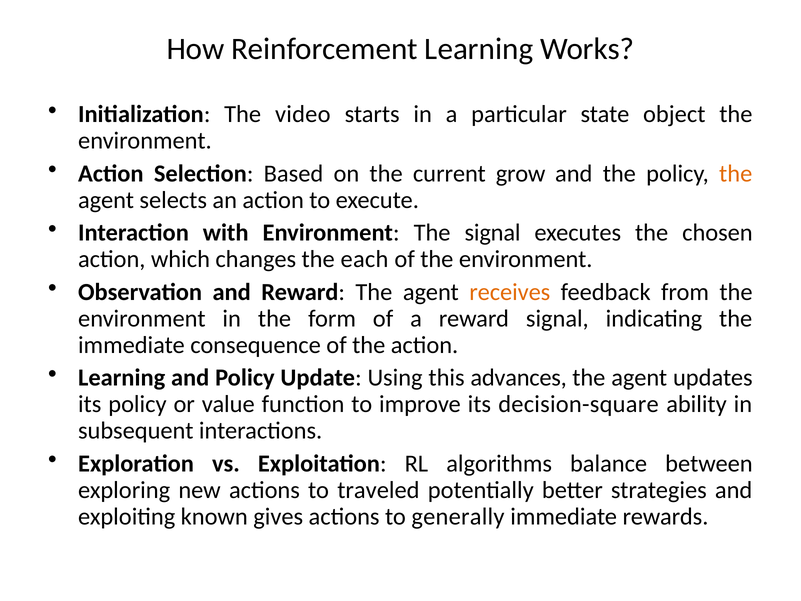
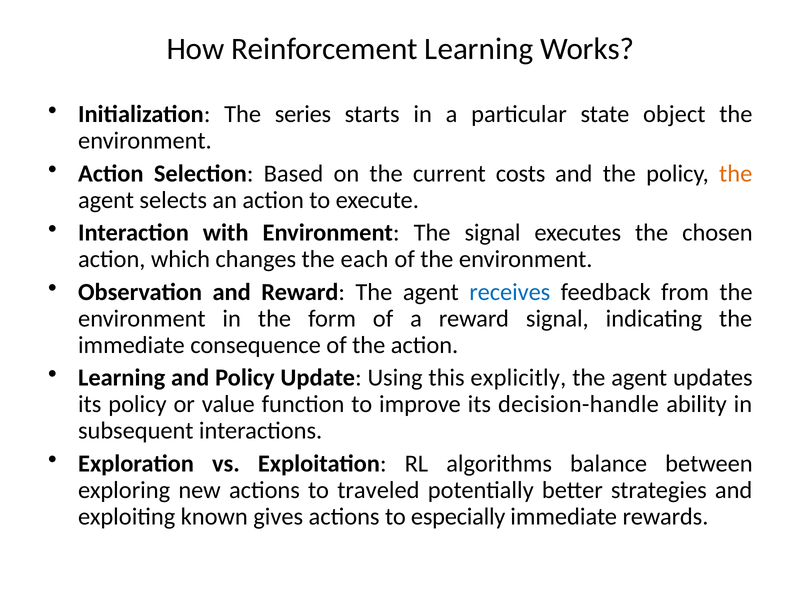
video: video -> series (303, 114)
grow: grow -> costs (521, 174)
receives colour: orange -> blue (510, 292)
advances: advances -> explicitly (518, 378)
decision-square: decision-square -> decision-handle (578, 404)
generally: generally -> especially (458, 516)
